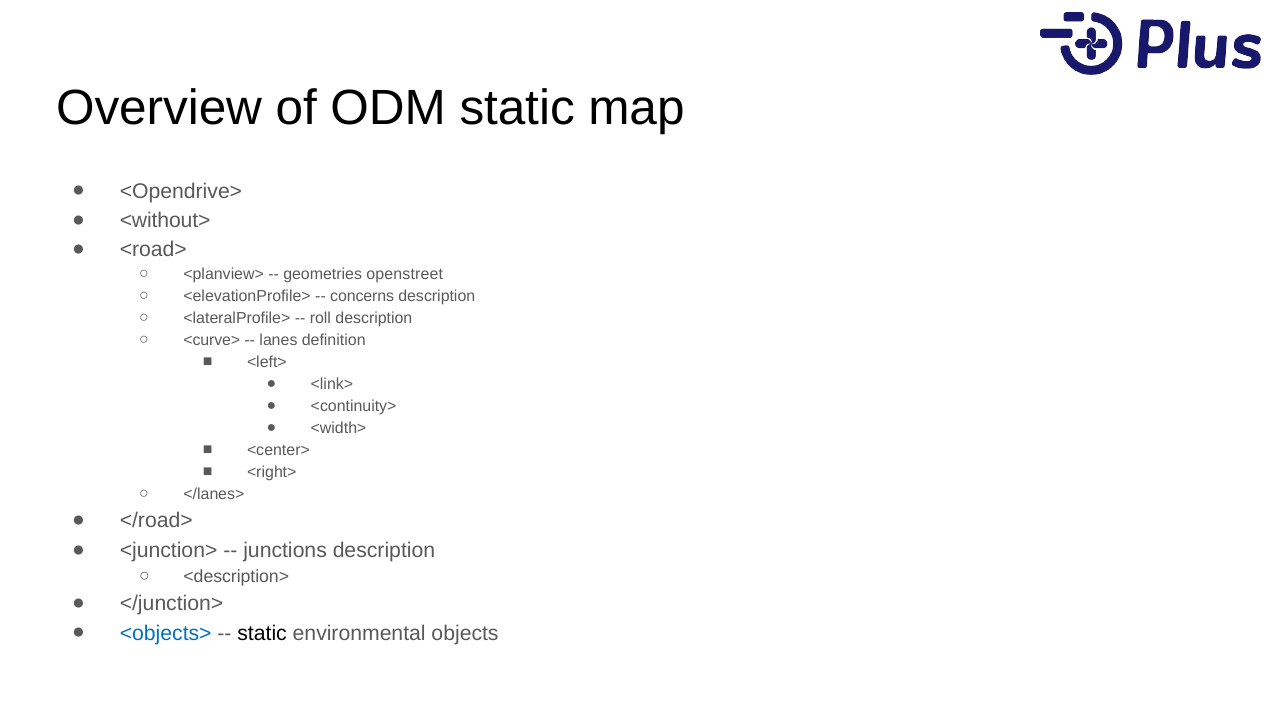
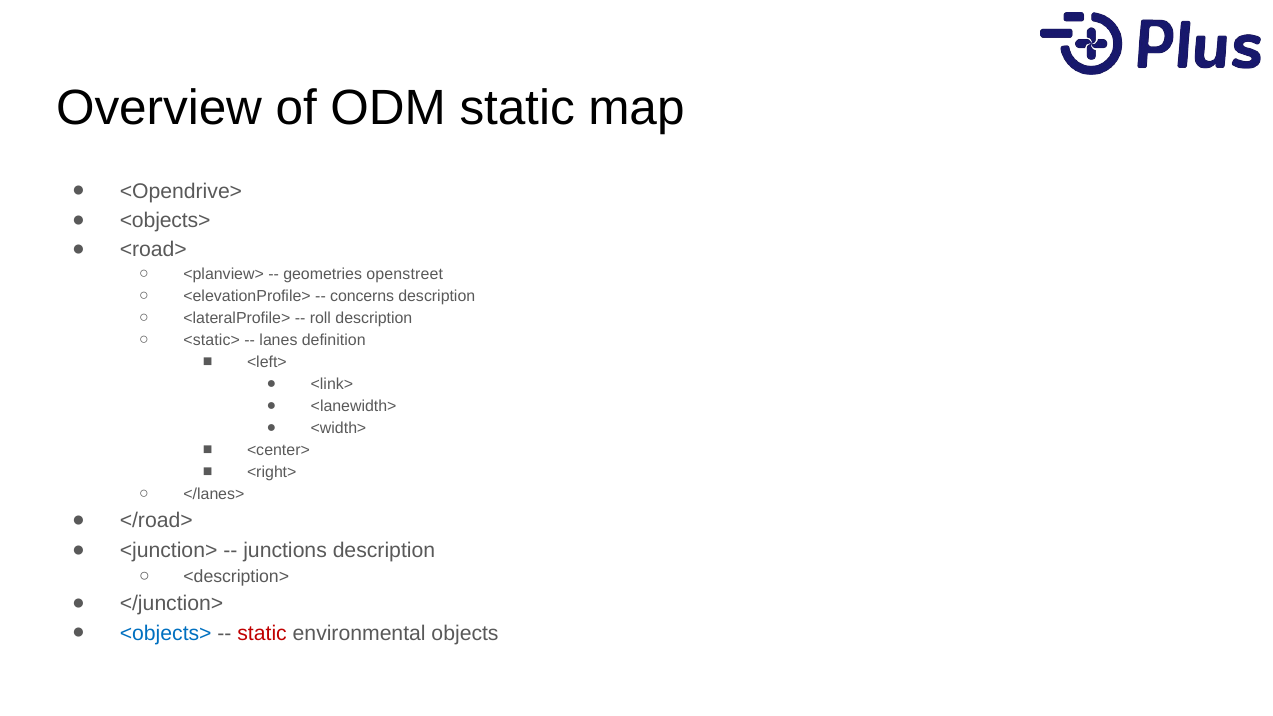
<without>: <without> -> <objects> (165, 220)
<curve>: <curve> -> <static> (212, 341)
<continuity>: <continuity> -> <lanewidth> (354, 407)
static colour: black -> red (262, 633)
